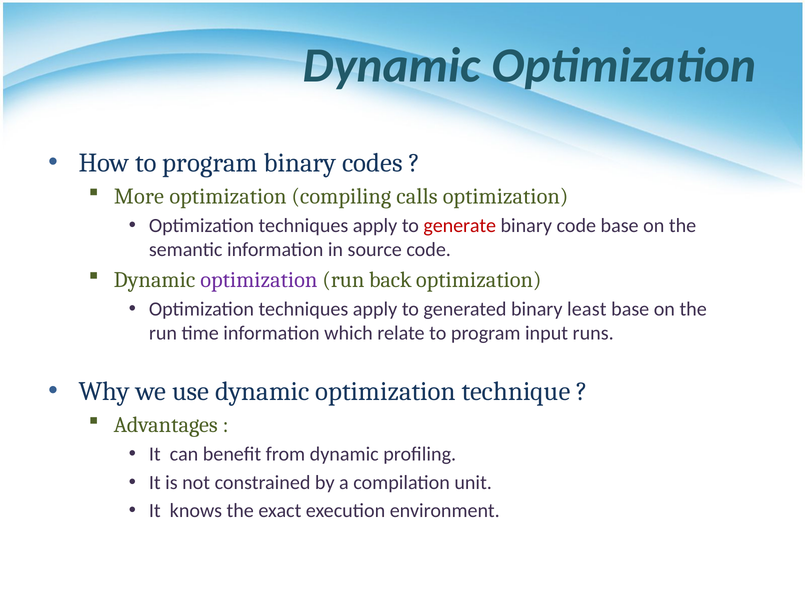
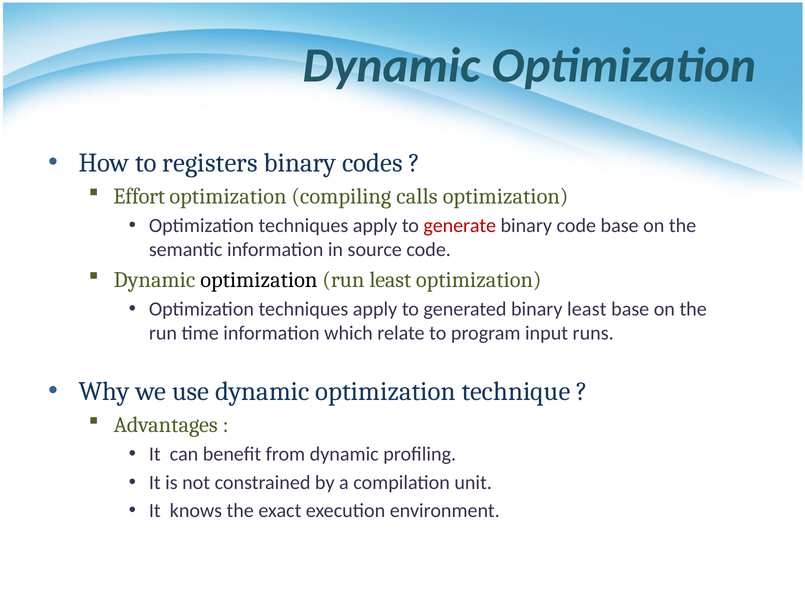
How to program: program -> registers (210, 163)
More: More -> Effort (139, 197)
optimization colour: purple -> black (259, 280)
run back: back -> least (390, 280)
